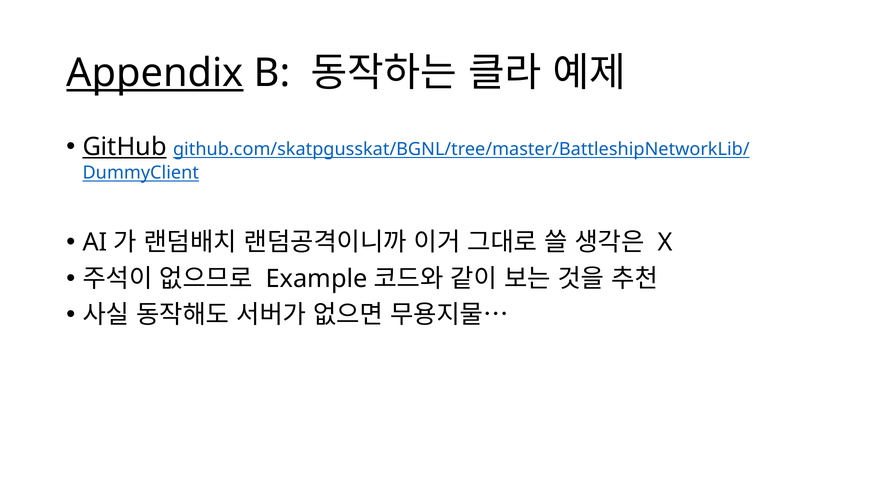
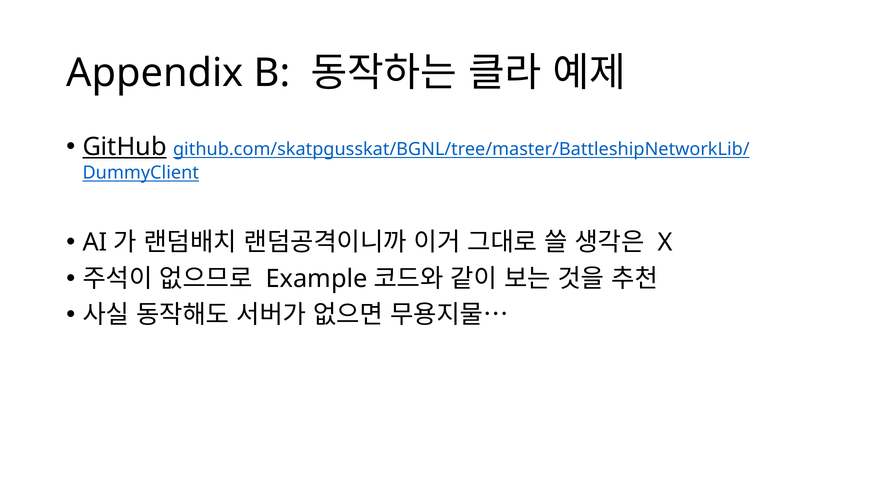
Appendix underline: present -> none (155, 73)
